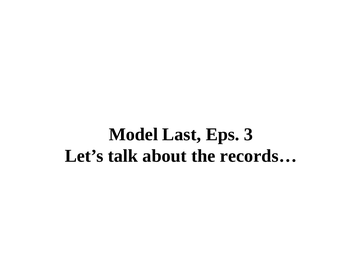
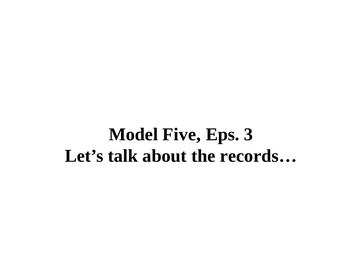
Last: Last -> Five (182, 135)
